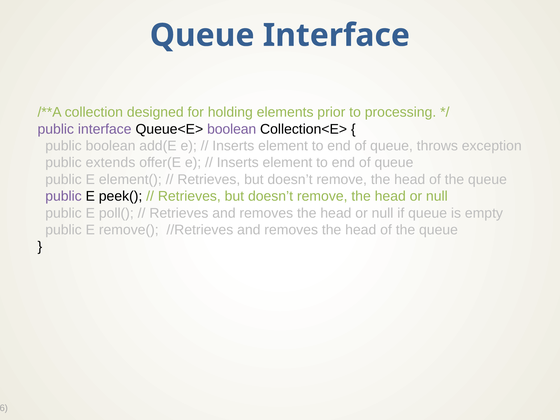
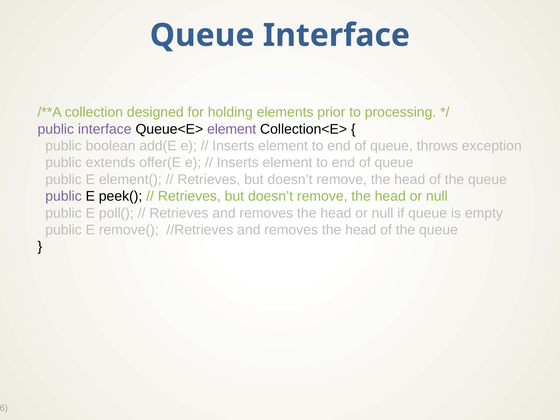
Queue<E> boolean: boolean -> element (232, 129)
